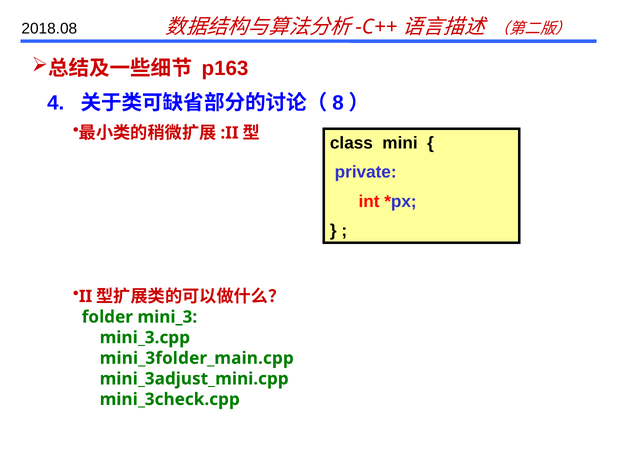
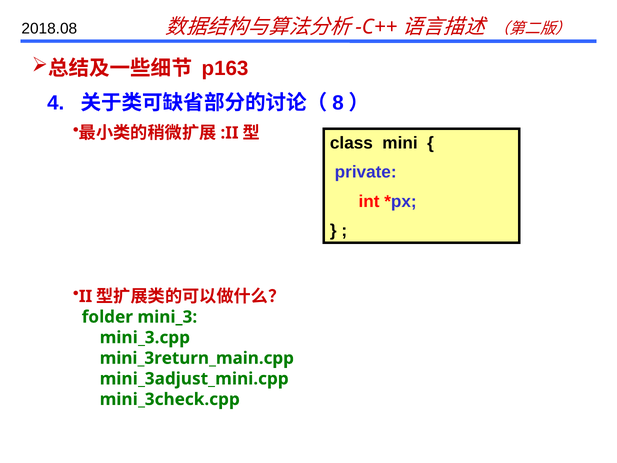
mini_3folder_main.cpp: mini_3folder_main.cpp -> mini_3return_main.cpp (197, 358)
